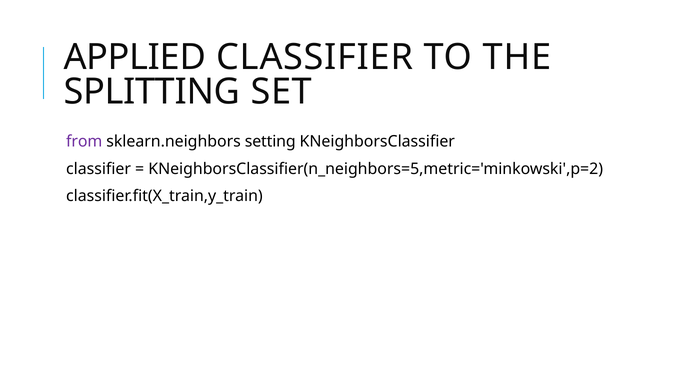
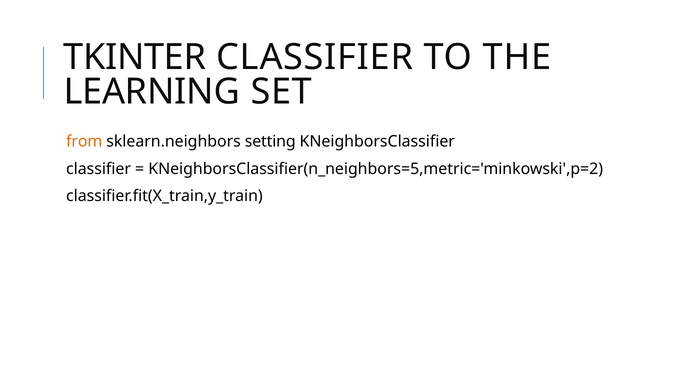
APPLIED: APPLIED -> TKINTER (135, 57)
SPLITTING: SPLITTING -> LEARNING (152, 92)
from colour: purple -> orange (84, 141)
